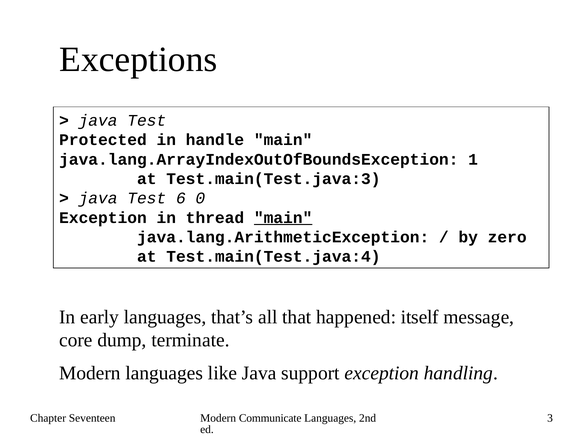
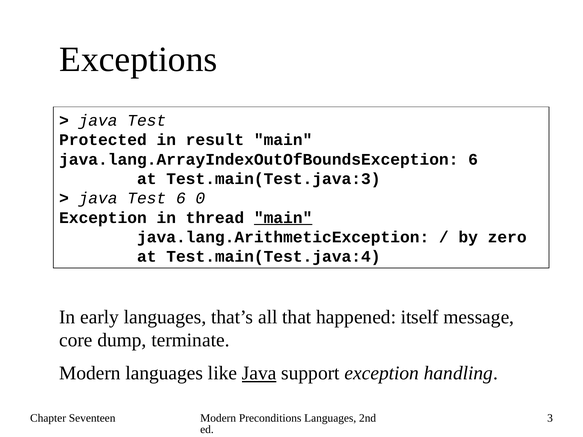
handle: handle -> result (215, 140)
java.lang.ArrayIndexOutOfBoundsException 1: 1 -> 6 (473, 159)
Java underline: none -> present (259, 373)
Communicate: Communicate -> Preconditions (270, 418)
